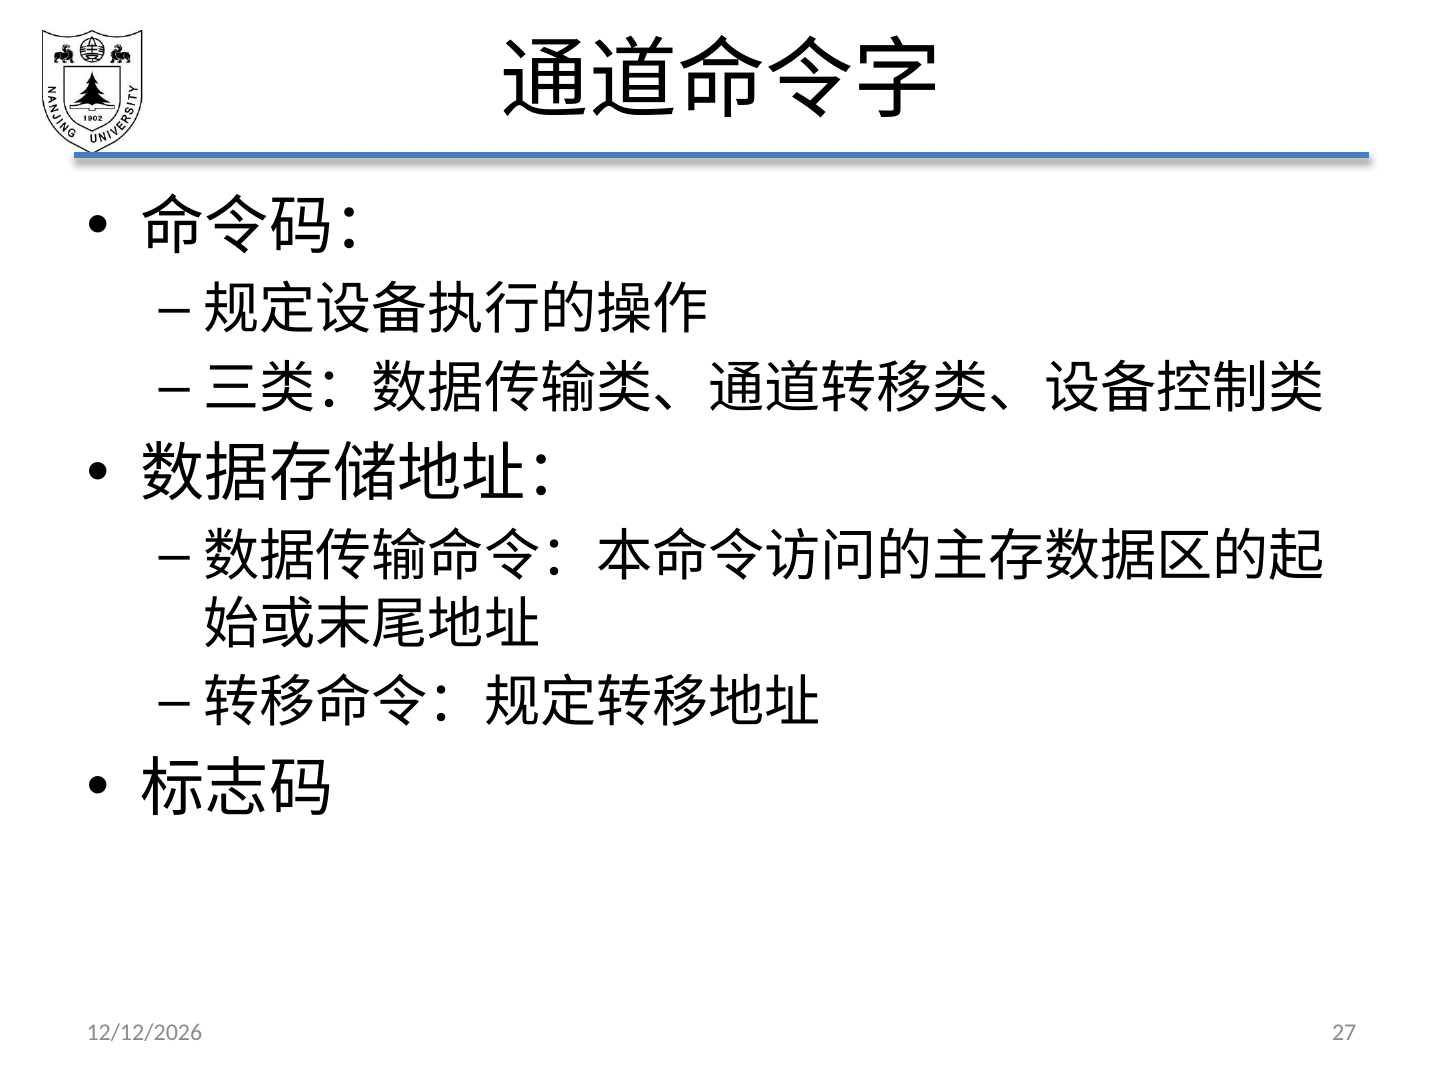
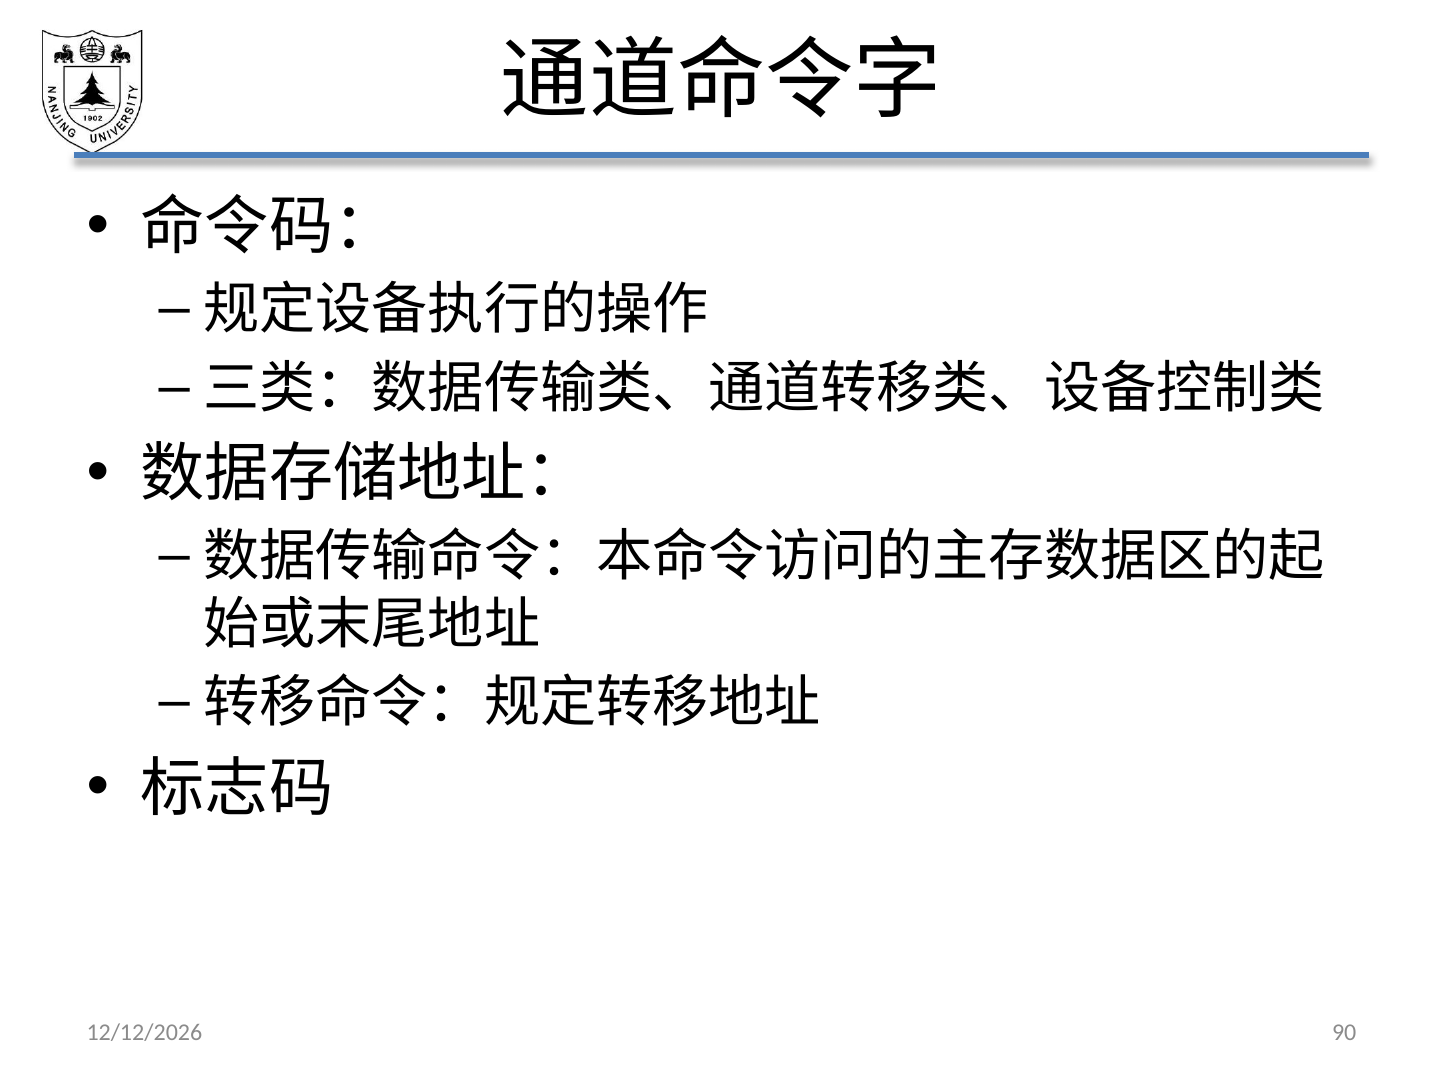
27: 27 -> 90 (1344, 1033)
